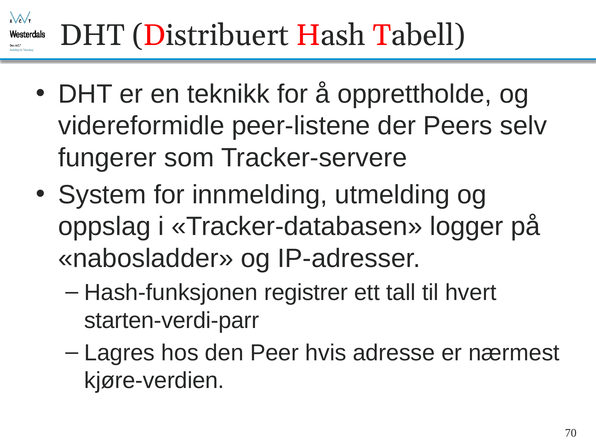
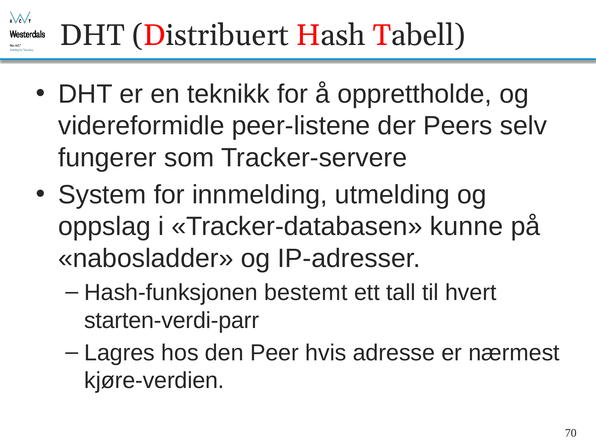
logger: logger -> kunne (467, 227)
registrer: registrer -> bestemt (306, 293)
